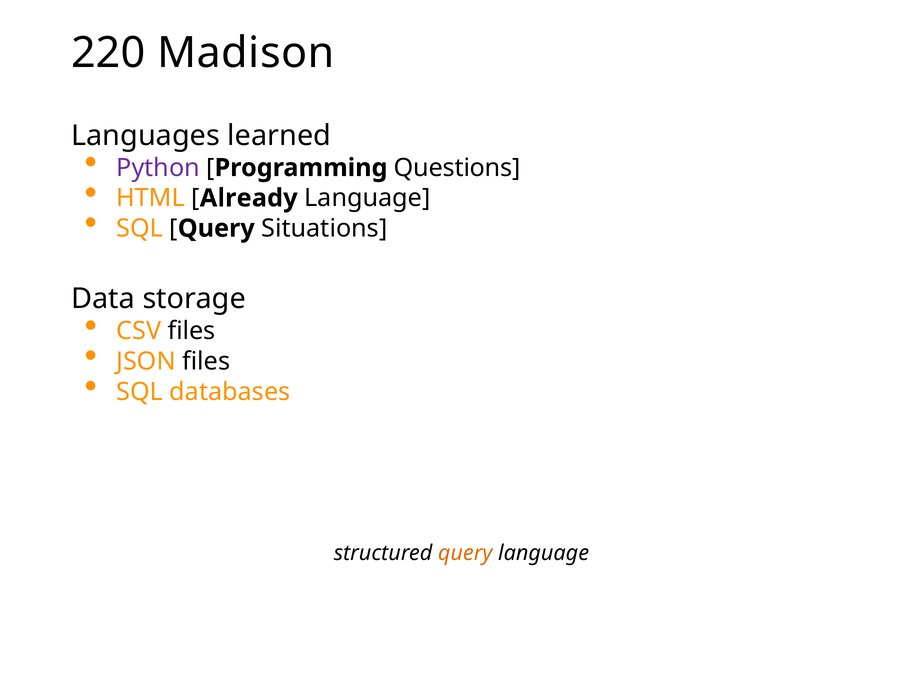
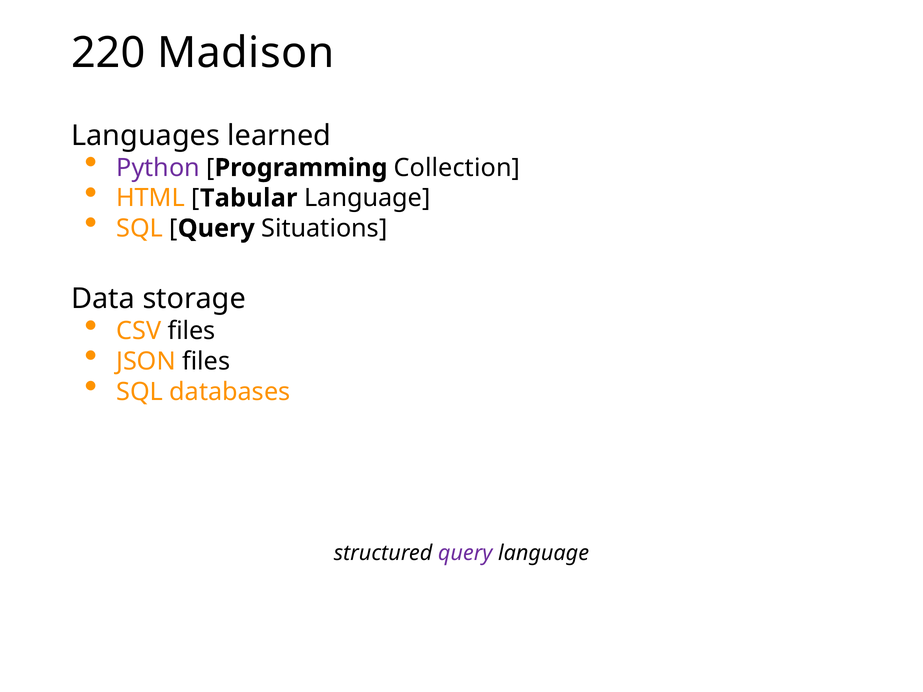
Questions: Questions -> Collection (457, 168)
Already: Already -> Tabular (249, 198)
query colour: orange -> purple (465, 553)
